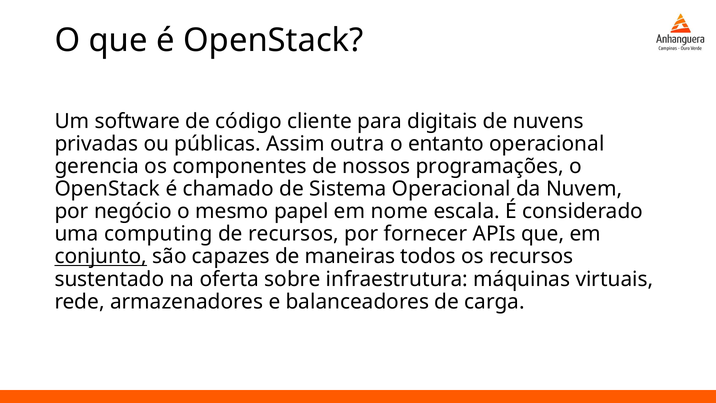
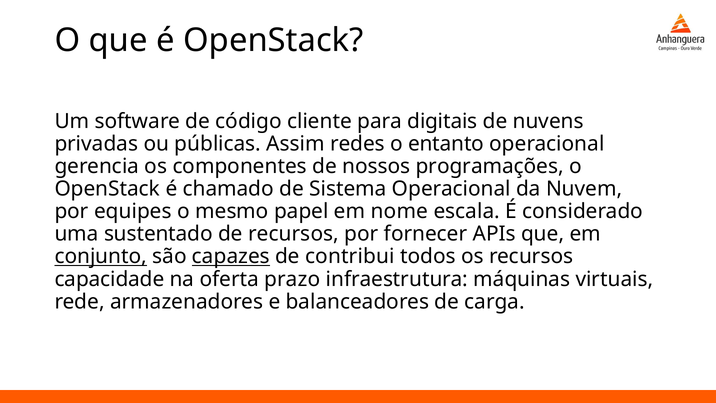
outra: outra -> redes (357, 144)
negócio: negócio -> equipes (133, 211)
computing: computing -> sustentado (158, 234)
capazes underline: none -> present (231, 256)
maneiras: maneiras -> contribui (350, 256)
sustentado: sustentado -> capacidade (109, 279)
sobre: sobre -> prazo (292, 279)
